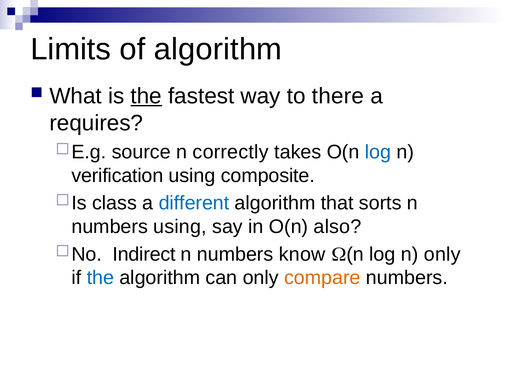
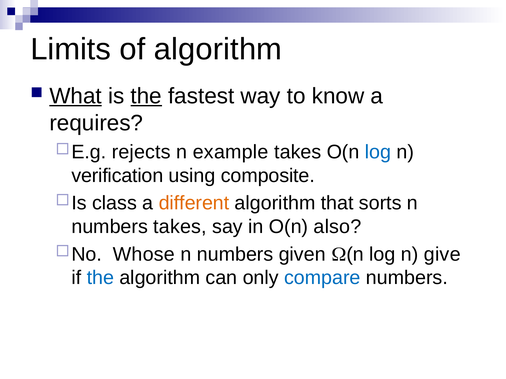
What underline: none -> present (76, 96)
there: there -> know (338, 96)
source: source -> rejects (141, 152)
correctly: correctly -> example (231, 152)
different colour: blue -> orange (194, 203)
numbers using: using -> takes (180, 227)
Indirect: Indirect -> Whose (144, 255)
know: know -> given (302, 255)
n only: only -> give (442, 255)
compare colour: orange -> blue (322, 278)
